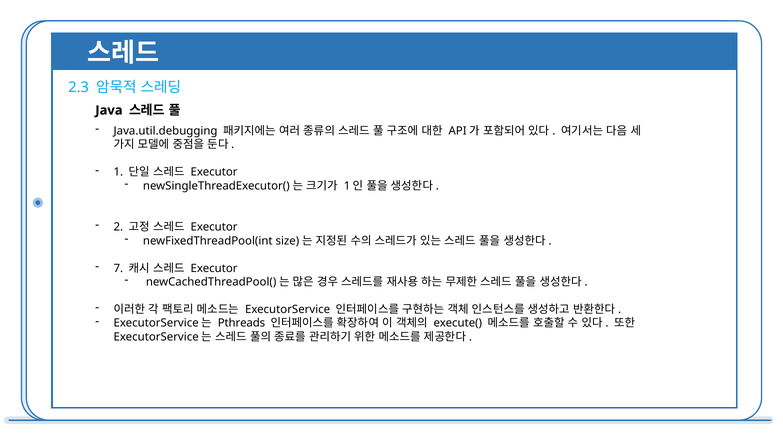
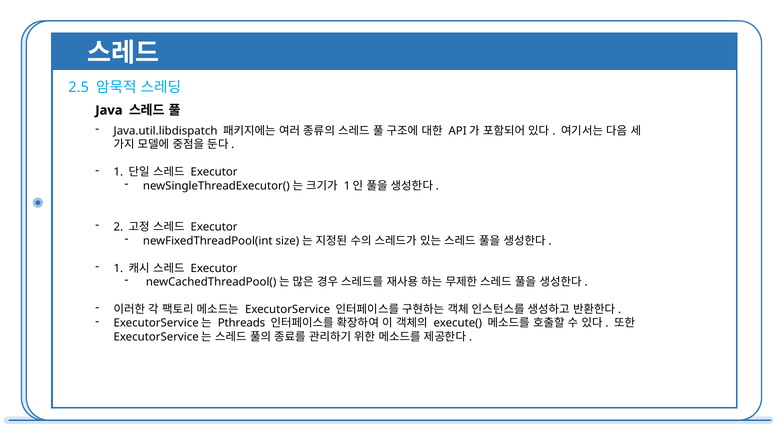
2.3: 2.3 -> 2.5 (79, 88)
Java.util.debugging: Java.util.debugging -> Java.util.libdispatch (166, 131)
7: 7 -> 1 (118, 268)
